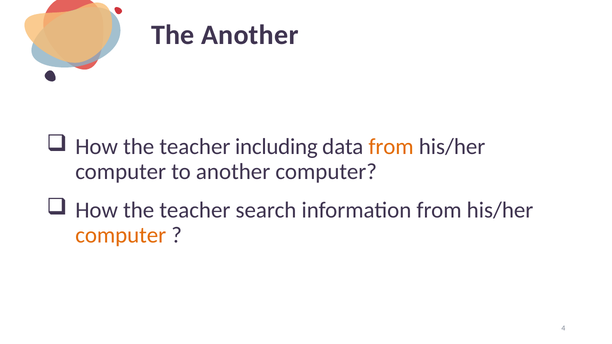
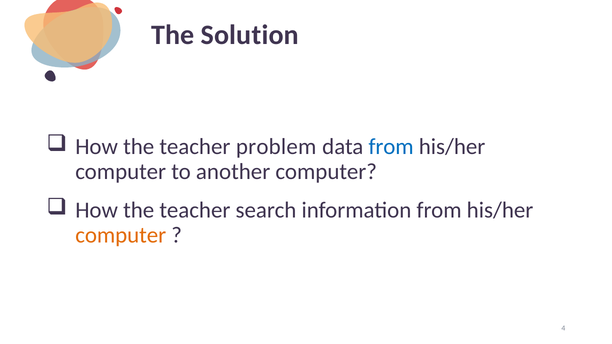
The Another: Another -> Solution (250, 35)
including: including -> problem (276, 147)
from colour: orange -> blue (391, 147)
